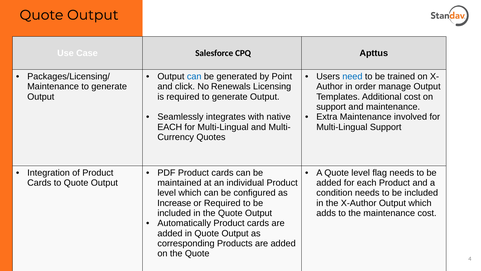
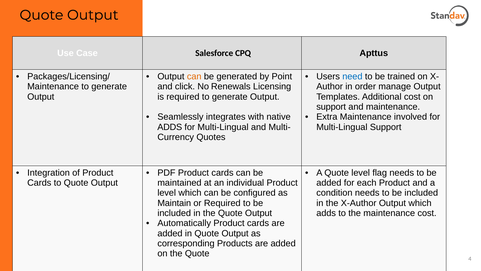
can colour: blue -> orange (194, 76)
EACH: EACH -> ADDS (170, 127)
Increase: Increase -> Maintain (174, 203)
